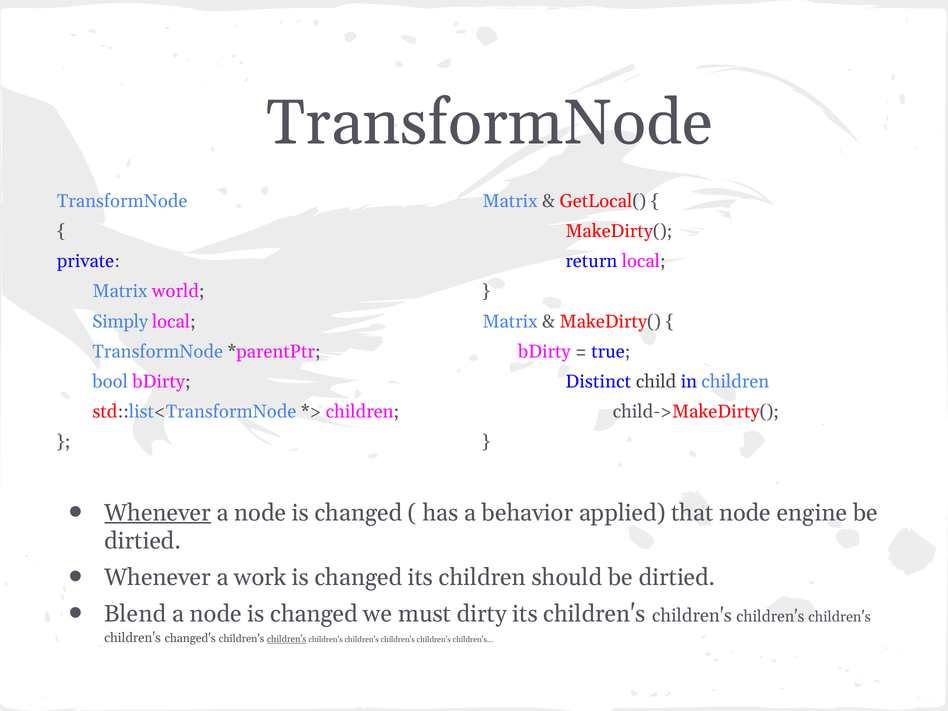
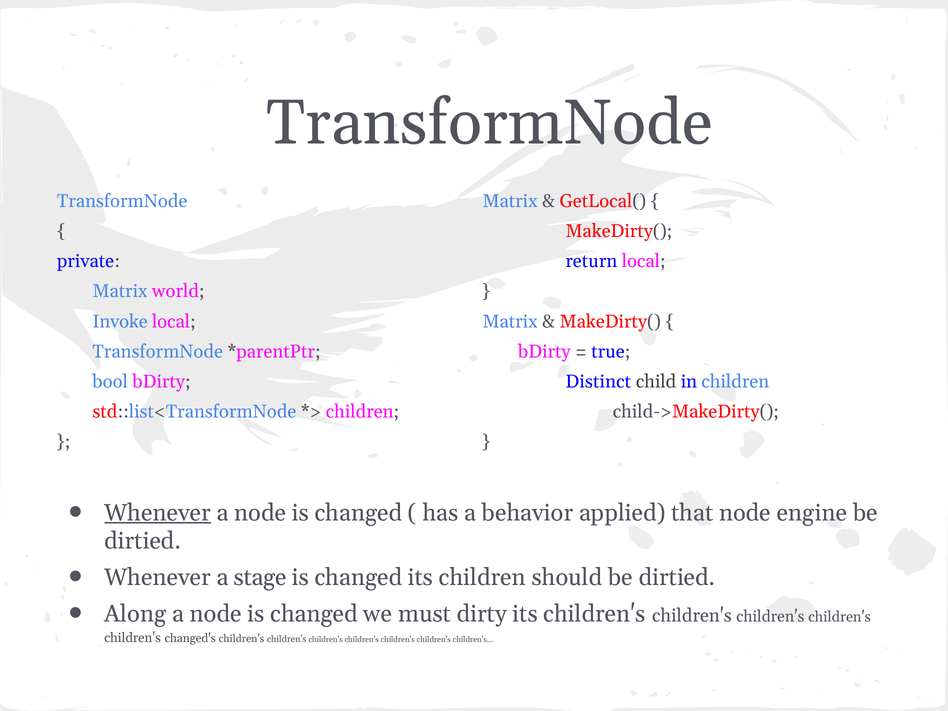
Simply: Simply -> Invoke (120, 321)
work: work -> stage (260, 577)
Blend: Blend -> Along (135, 614)
children's underline: present -> none (287, 639)
